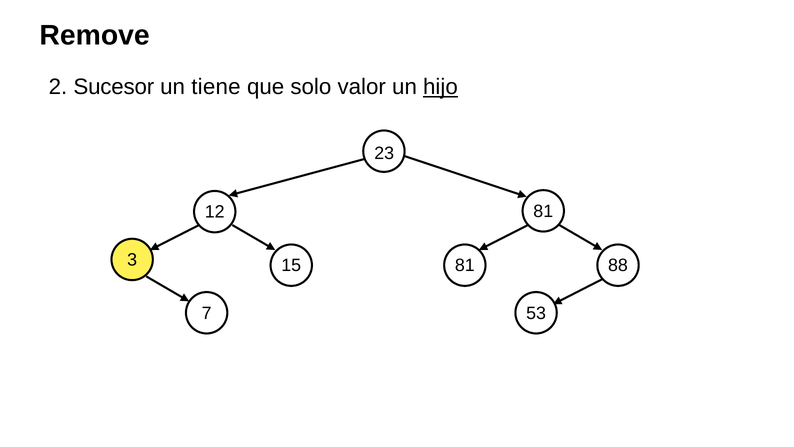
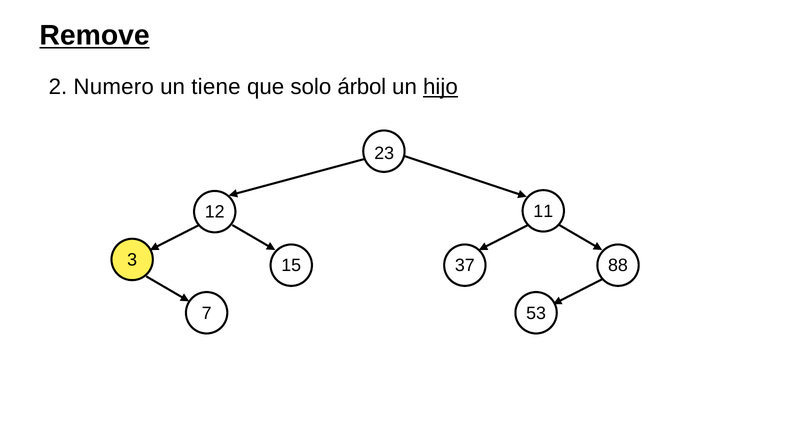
Remove underline: none -> present (95, 36)
Sucesor: Sucesor -> Numero (114, 87)
valor: valor -> árbol (362, 87)
12 81: 81 -> 11 (543, 211)
15 81: 81 -> 37 (465, 265)
